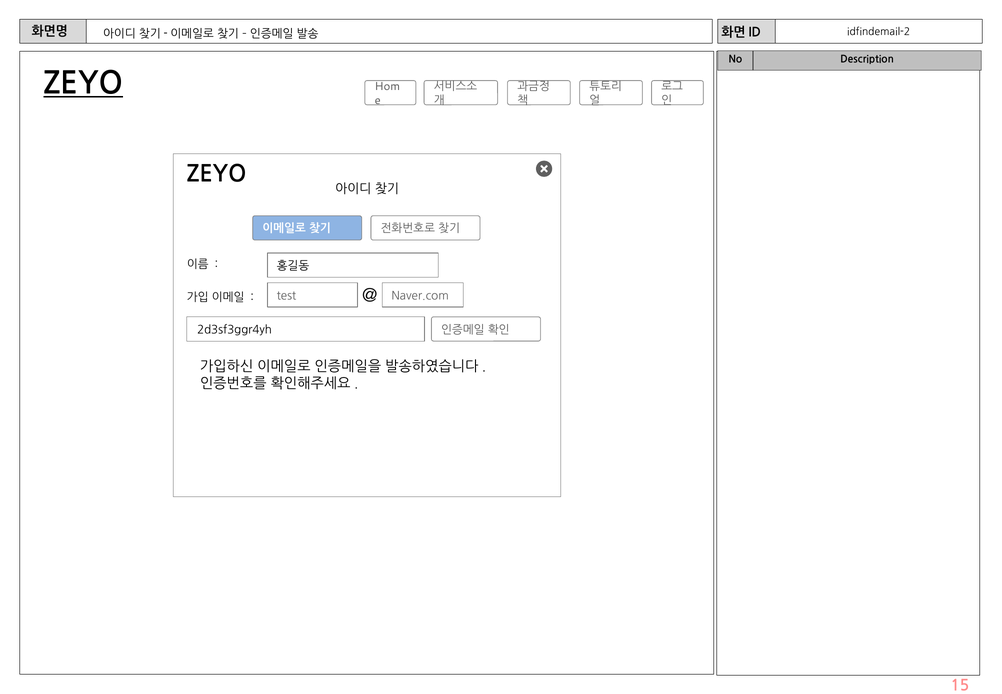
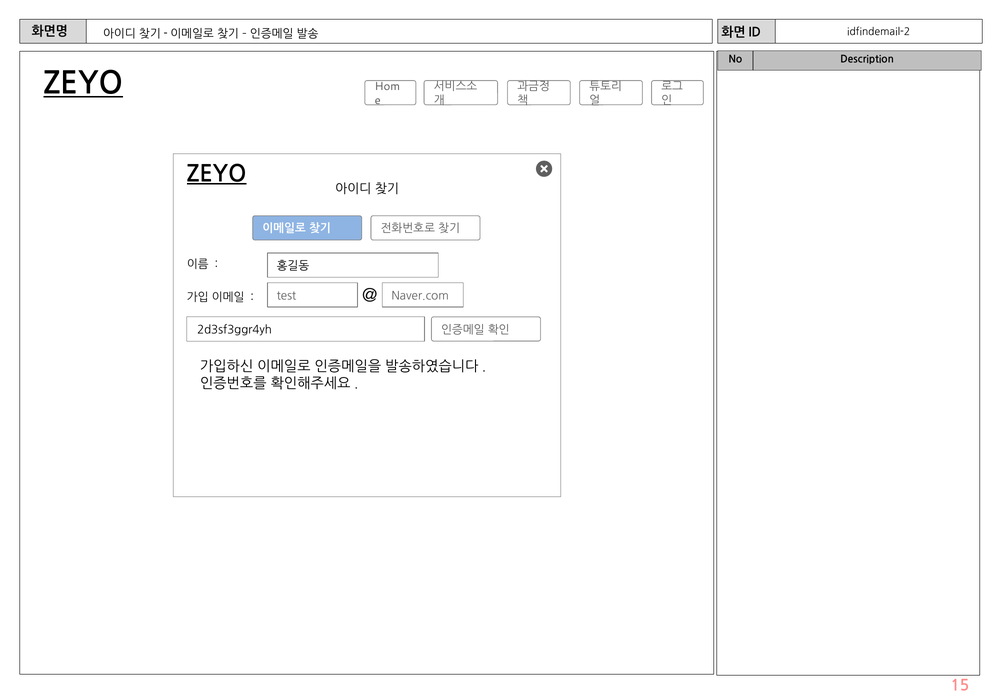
ZEYO underline: none -> present (217, 174)
